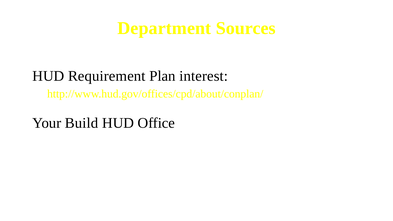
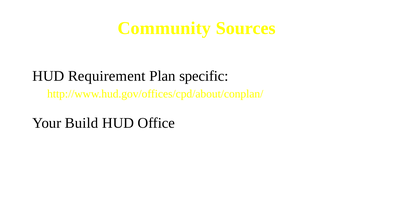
Department: Department -> Community (164, 28)
interest: interest -> specific (204, 76)
